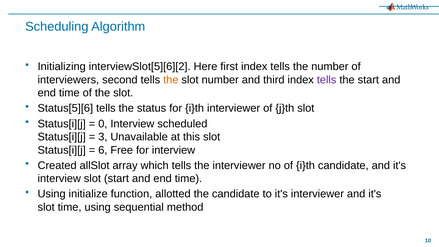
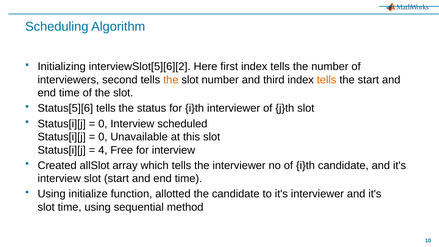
tells colour: purple -> orange (327, 80)
3: 3 -> 0 (103, 137)
6: 6 -> 4 (103, 150)
